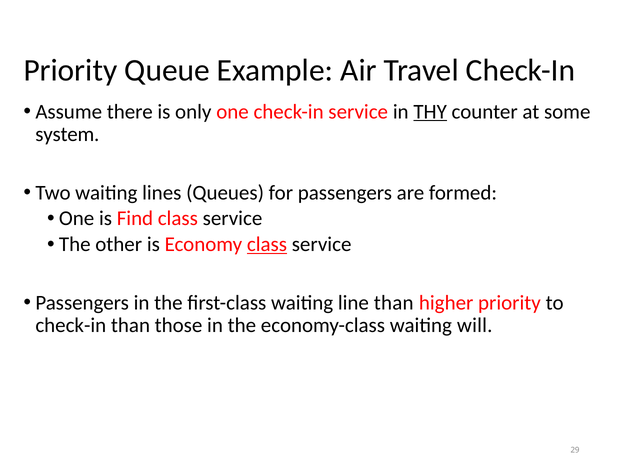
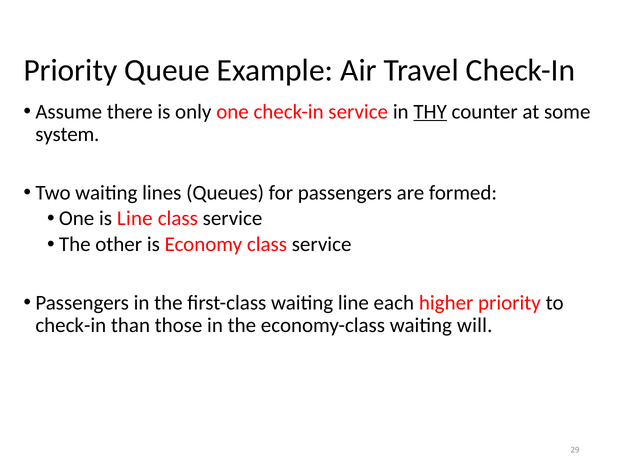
is Find: Find -> Line (135, 218)
class underline: present -> none (267, 244)
line than: than -> each (394, 303)
